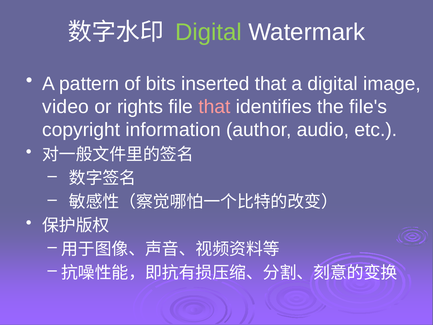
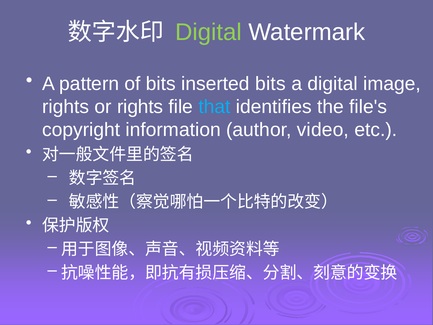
inserted that: that -> bits (270, 84)
video: video -> rights (66, 107)
that colour: pink -> light blue (214, 107)
audio: audio -> video (323, 130)
